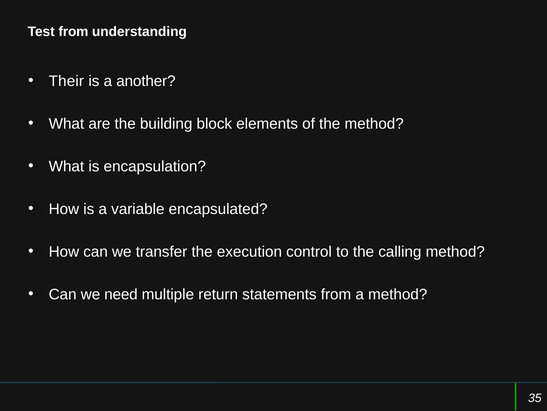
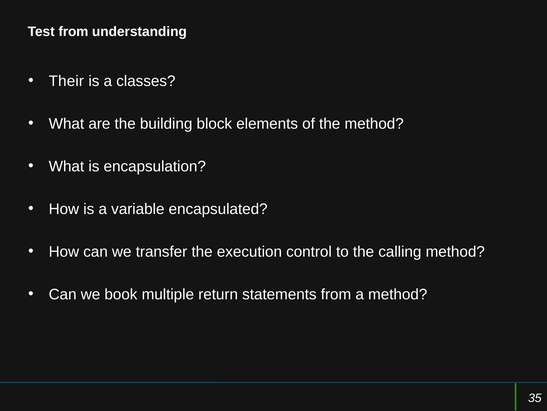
another: another -> classes (146, 81)
need: need -> book (121, 294)
